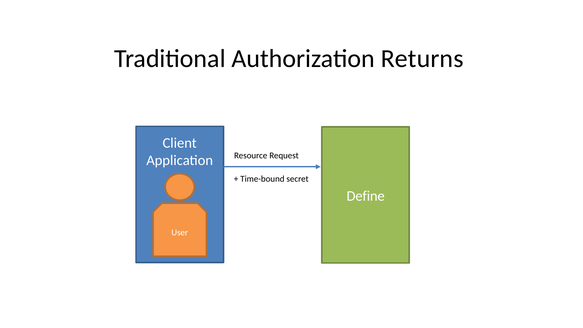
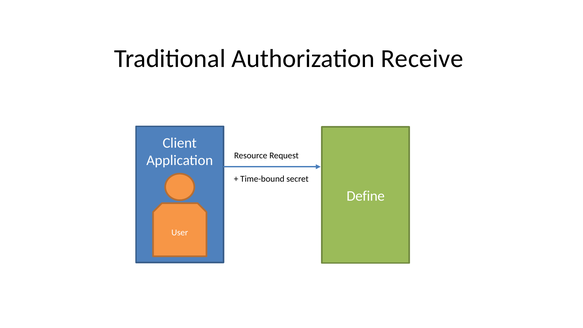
Returns: Returns -> Receive (422, 58)
